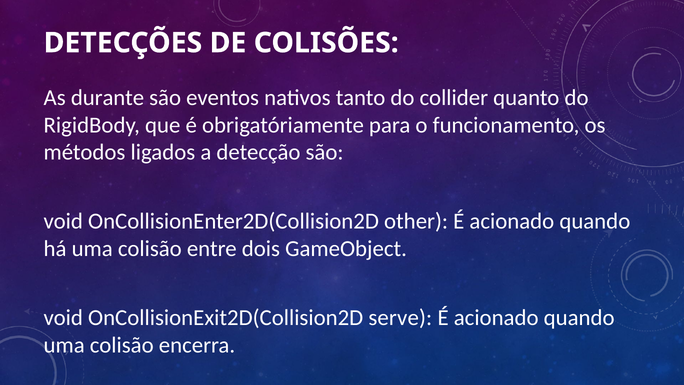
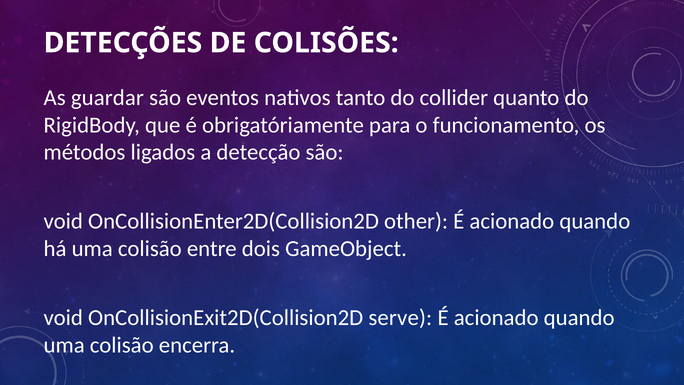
durante: durante -> guardar (107, 98)
